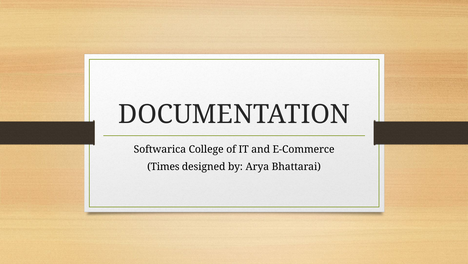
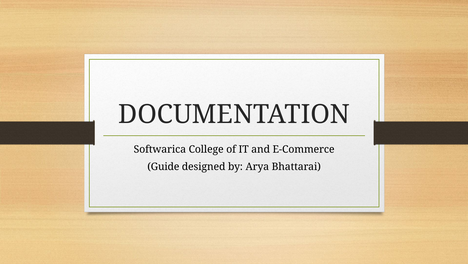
Times: Times -> Guide (163, 166)
